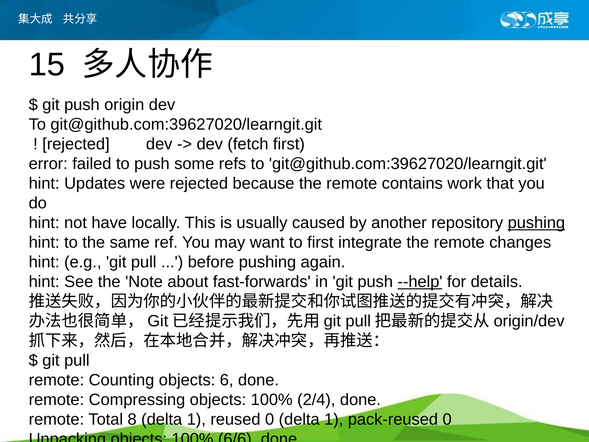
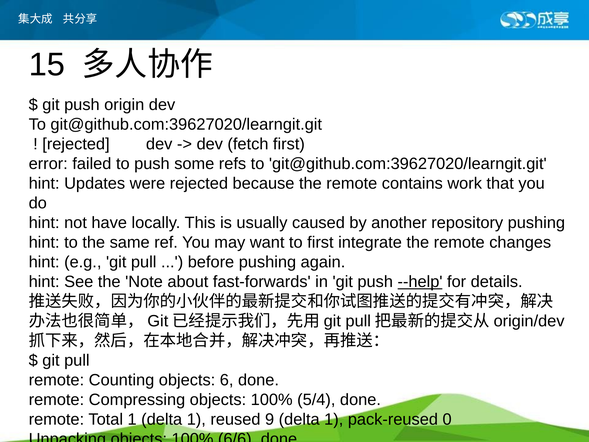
pushing underline: present -> none (536, 223)
2/4: 2/4 -> 5/4 (316, 399)
Total 8: 8 -> 1 (132, 419)
reused 0: 0 -> 9 (270, 419)
